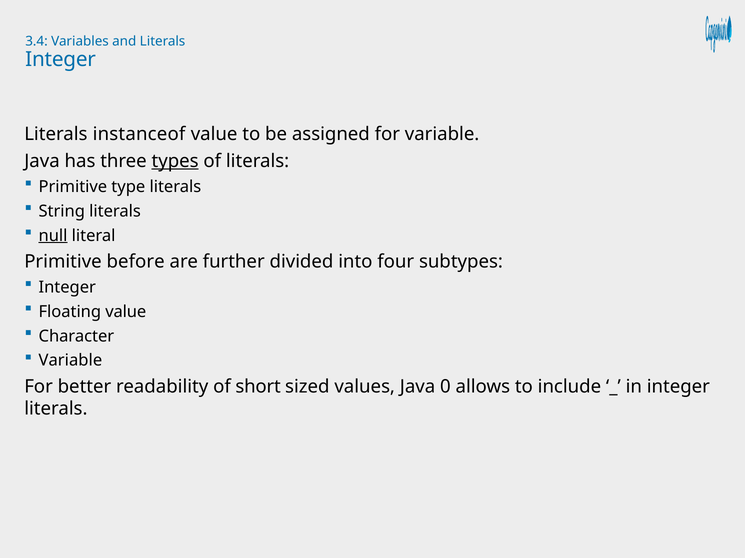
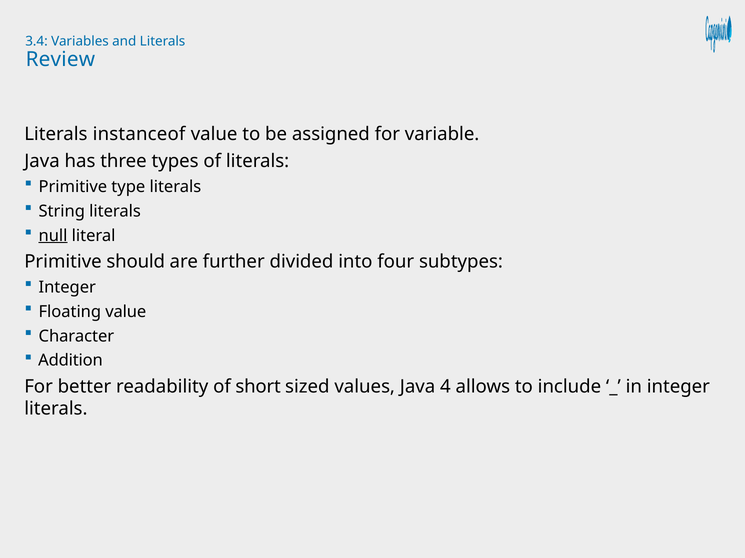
Integer: Integer -> Review (60, 60)
types underline: present -> none (175, 161)
before: before -> should (136, 262)
Variable: Variable -> Addition (70, 361)
0: 0 -> 4 (445, 387)
